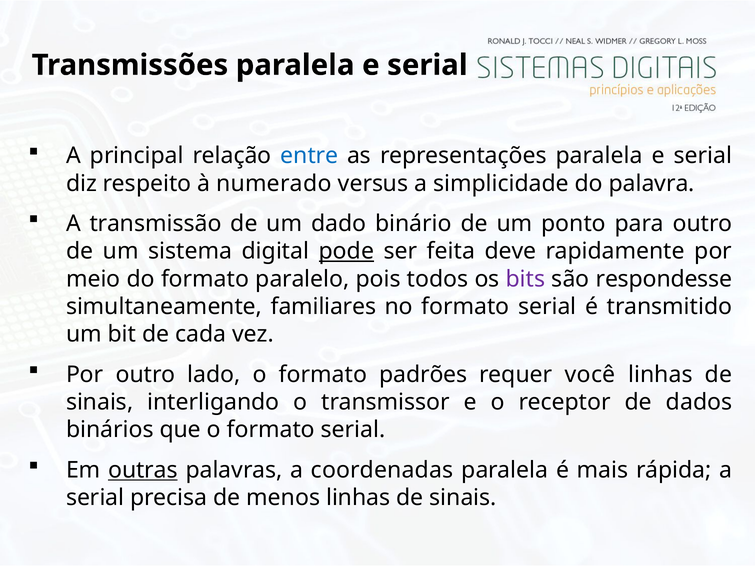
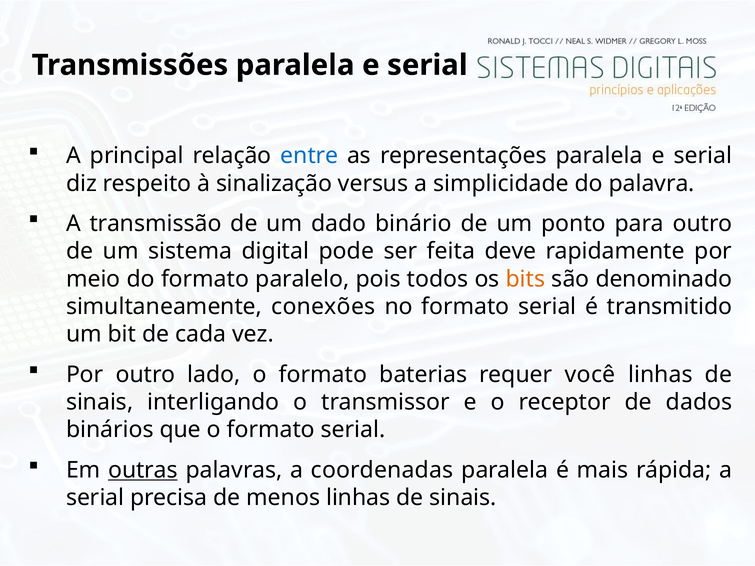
numerado: numerado -> sinalização (274, 184)
pode underline: present -> none (346, 251)
bits colour: purple -> orange (526, 279)
respondesse: respondesse -> denominado (664, 279)
familiares: familiares -> conexões (323, 307)
padrões: padrões -> baterias (423, 375)
